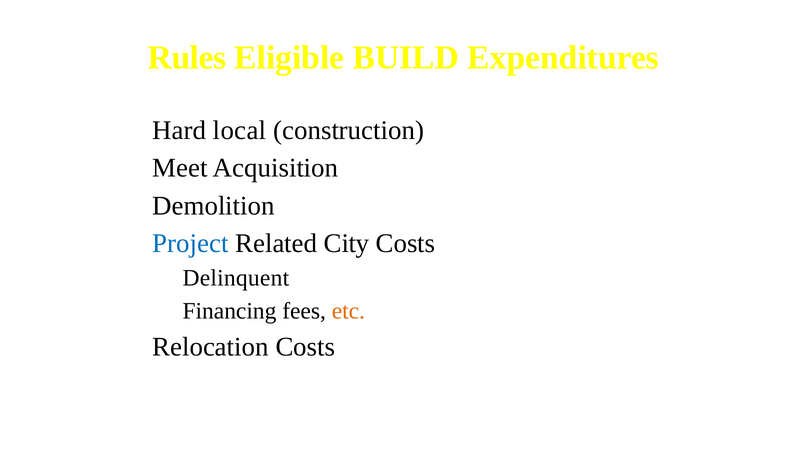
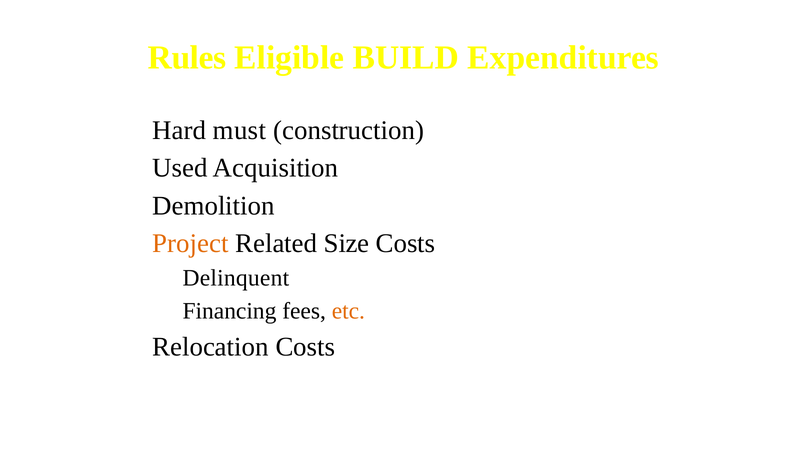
local: local -> must (240, 130)
Meet: Meet -> Used (180, 168)
Project colour: blue -> orange (190, 243)
City: City -> Size (347, 243)
